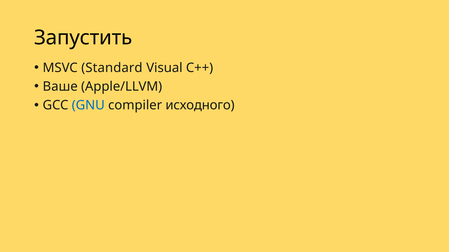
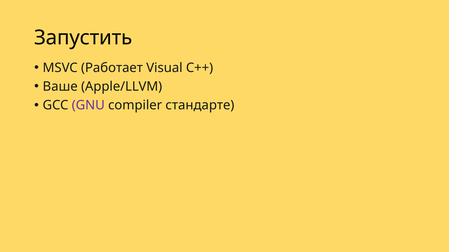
Standard: Standard -> Работает (112, 68)
GNU colour: blue -> purple (88, 105)
исходного: исходного -> стандарте (200, 105)
